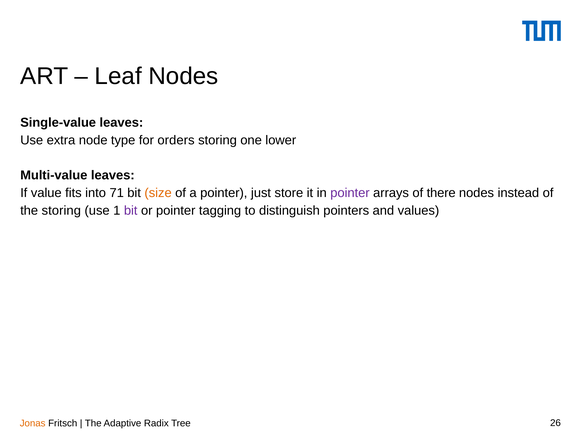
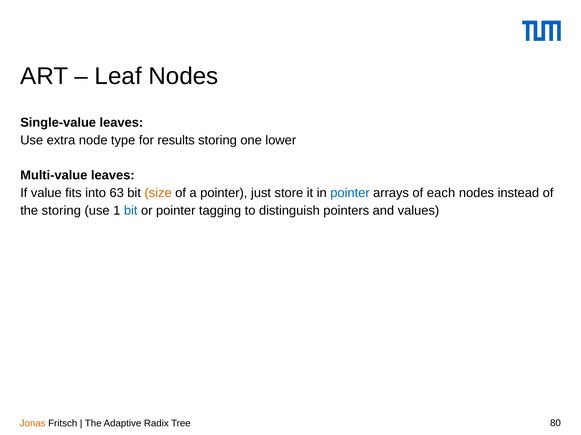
orders: orders -> results (176, 140)
71: 71 -> 63 (117, 193)
pointer colour: purple -> blue (350, 193)
there: there -> each (441, 193)
bit colour: purple -> blue (131, 211)
26: 26 -> 80 (555, 424)
